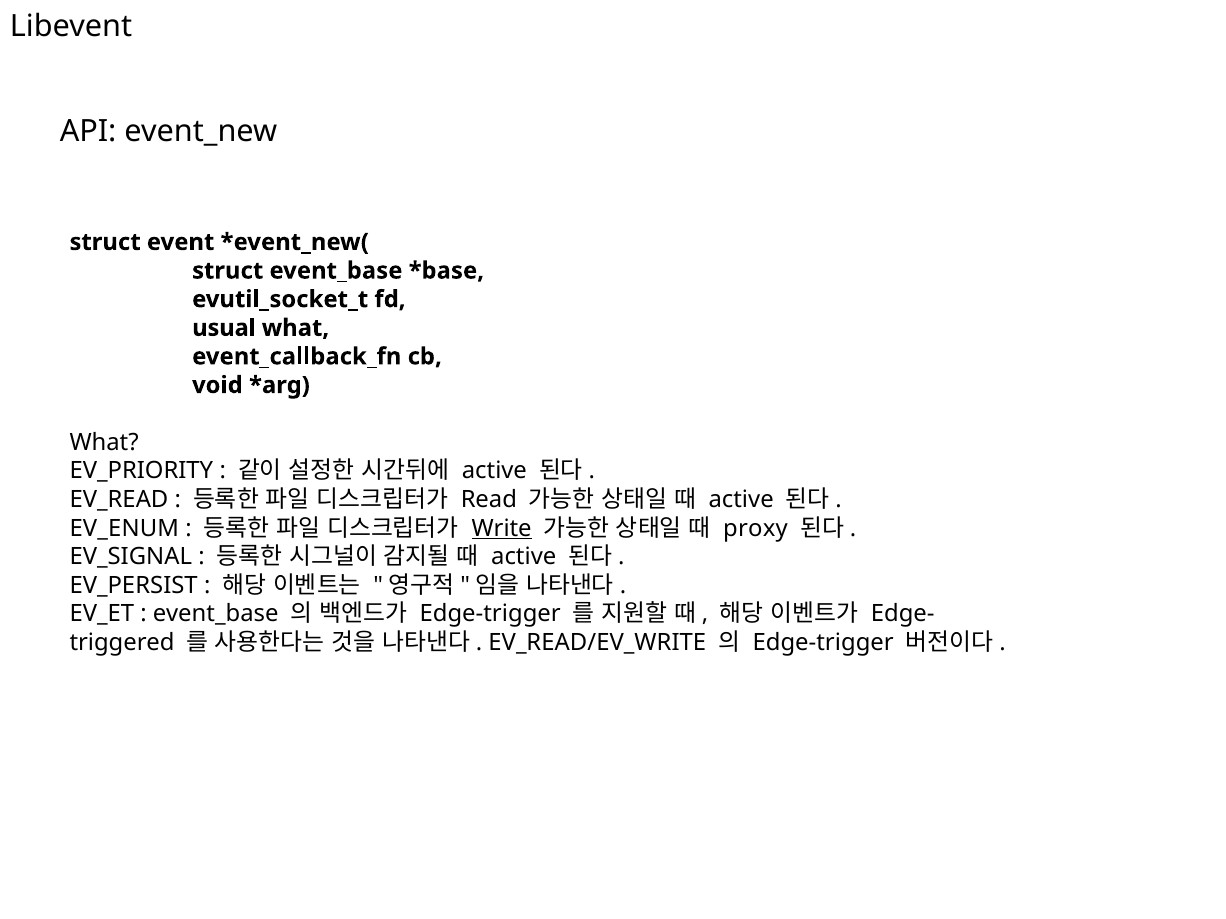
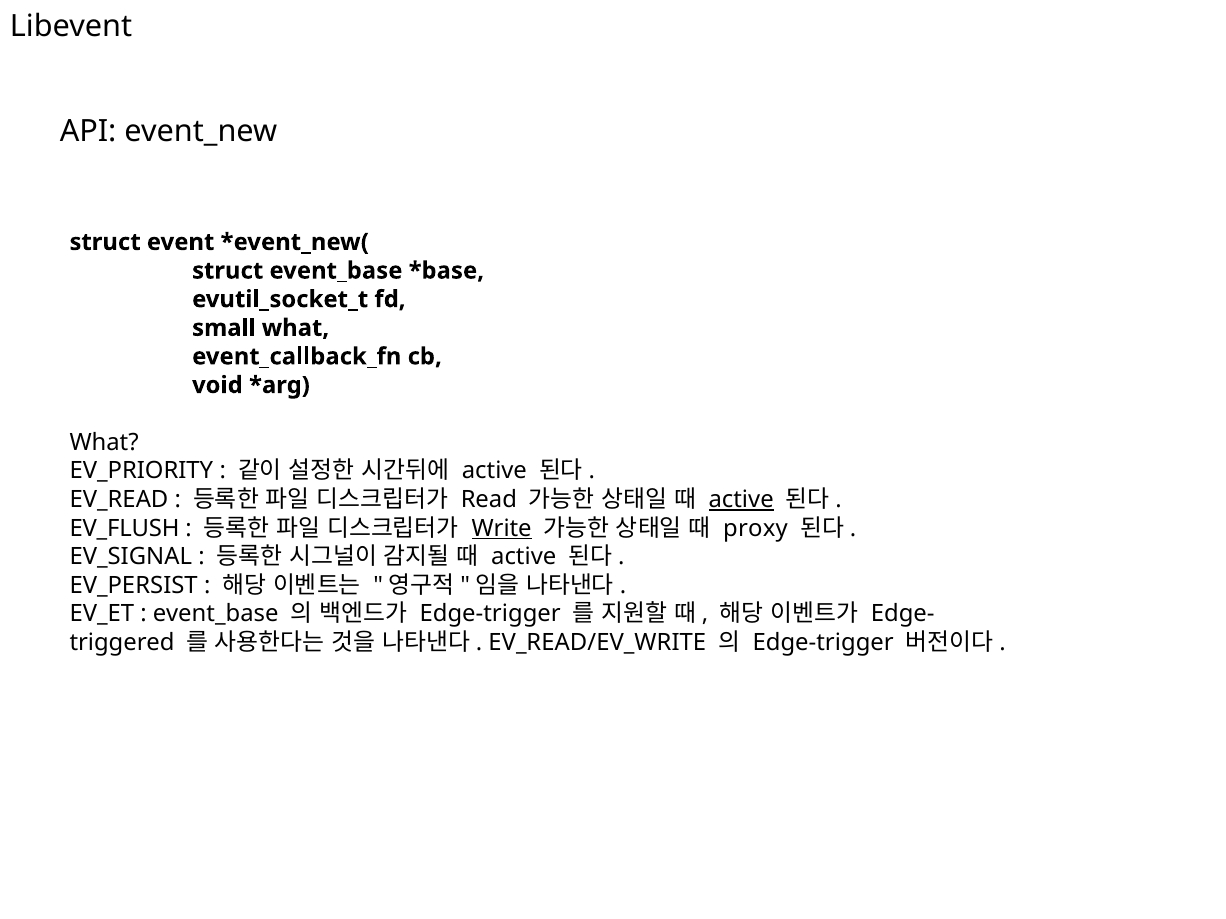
usual: usual -> small (224, 328)
active underline: none -> present (741, 500)
EV_ENUM: EV_ENUM -> EV_FLUSH (124, 528)
